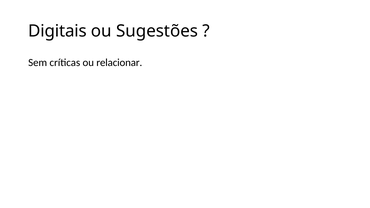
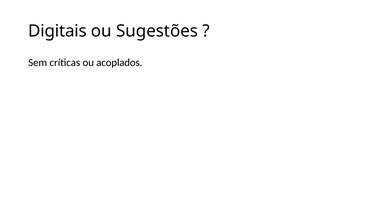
relacionar: relacionar -> acoplados (119, 63)
